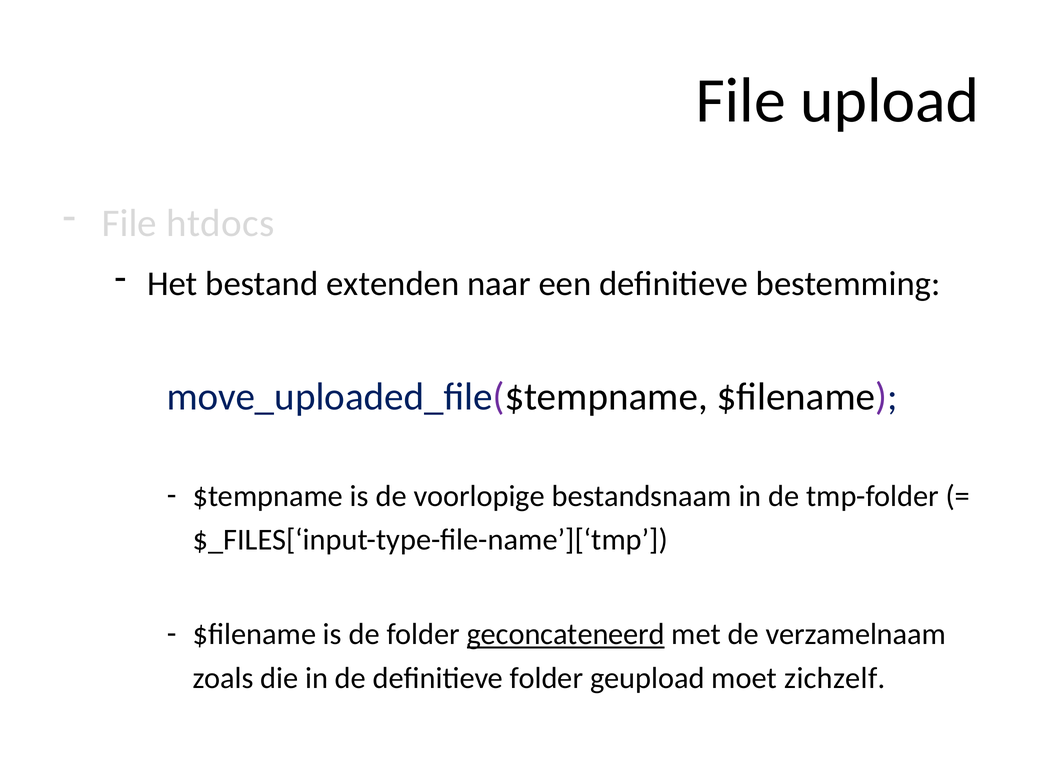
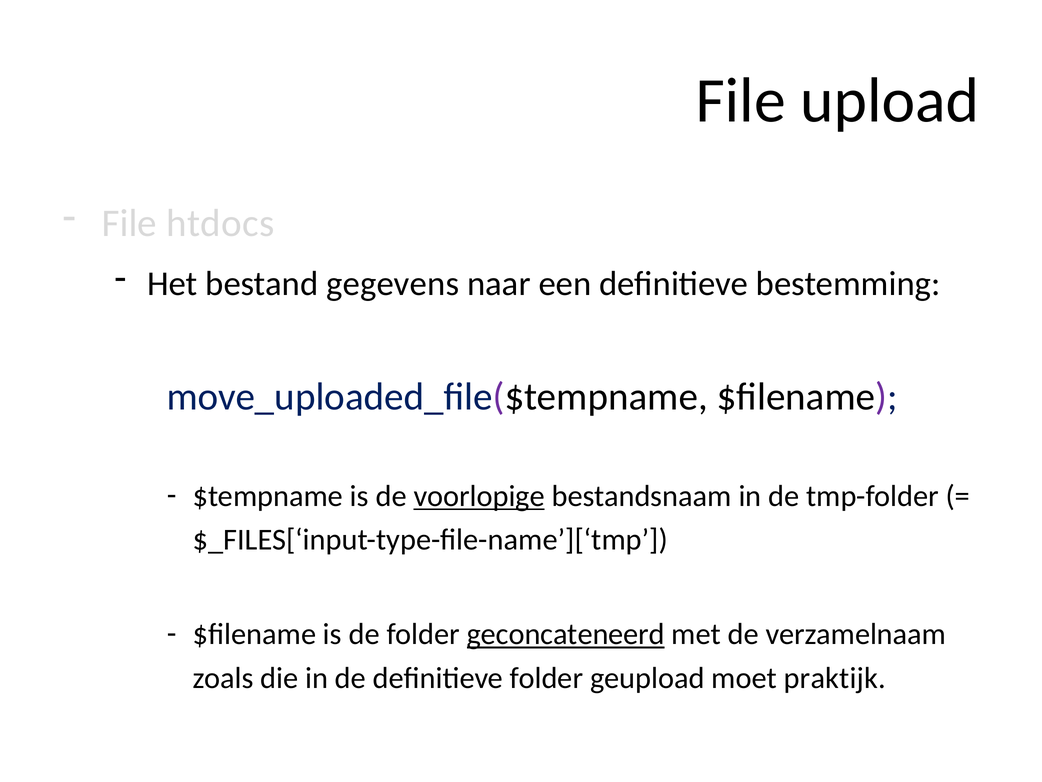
extenden: extenden -> gegevens (393, 284)
voorlopige underline: none -> present (479, 496)
zichzelf: zichzelf -> praktijk (835, 678)
